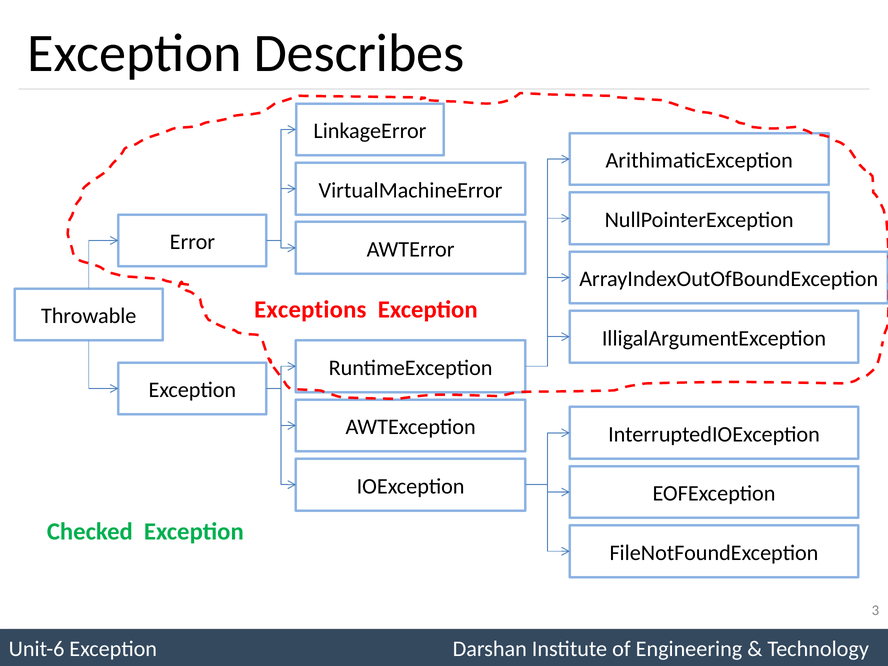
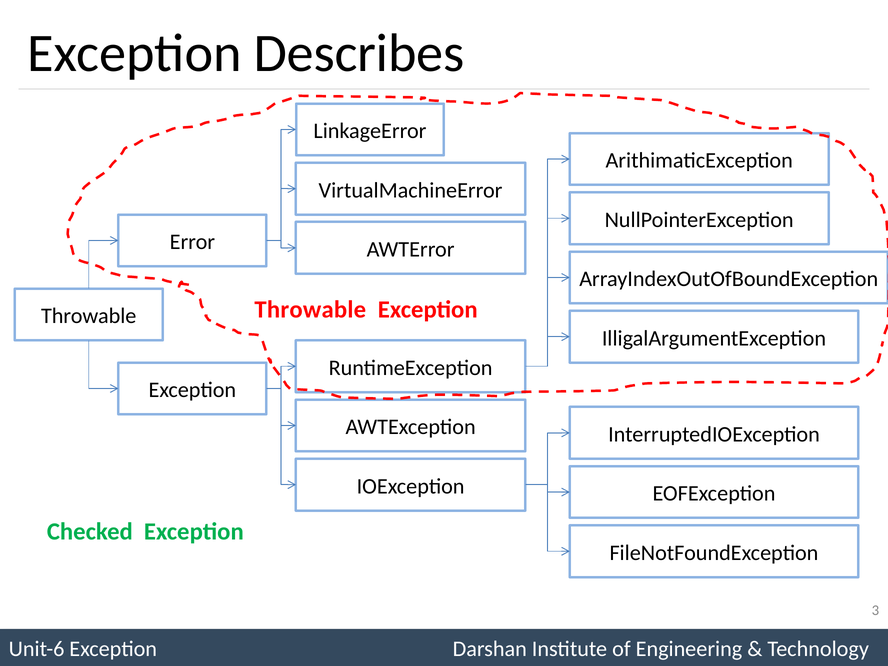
Exceptions: Exceptions -> Throwable (310, 310)
